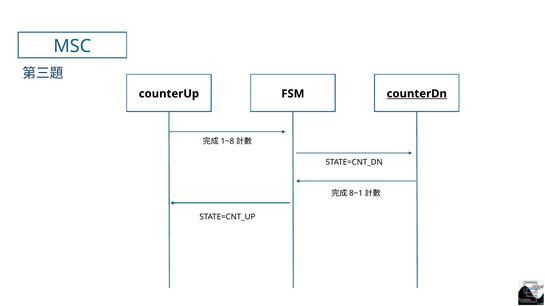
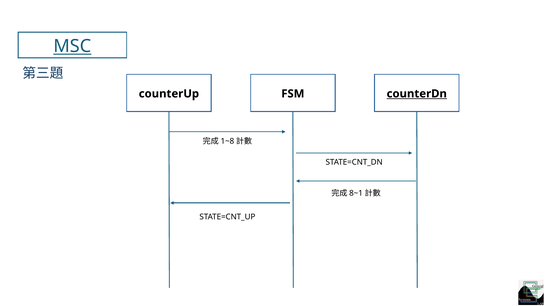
MSC underline: none -> present (72, 46)
